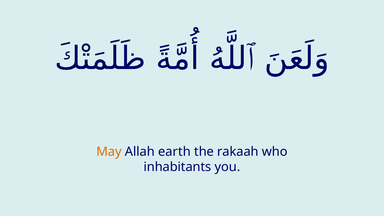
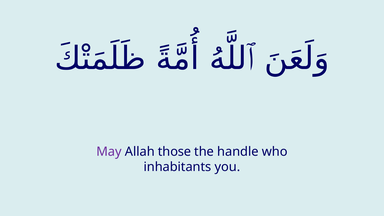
May colour: orange -> purple (109, 152)
earth: earth -> those (175, 152)
rakaah: rakaah -> handle (238, 152)
